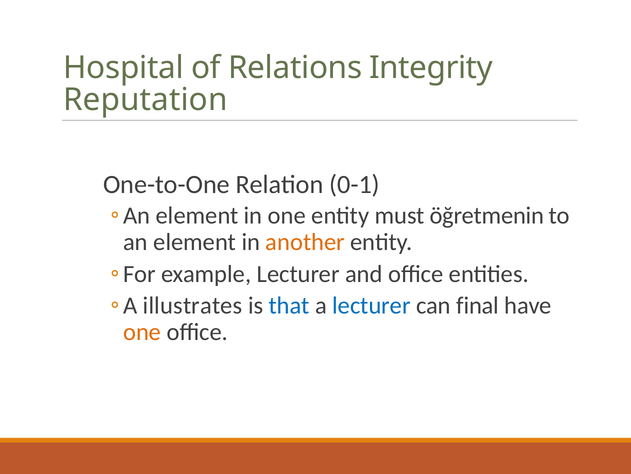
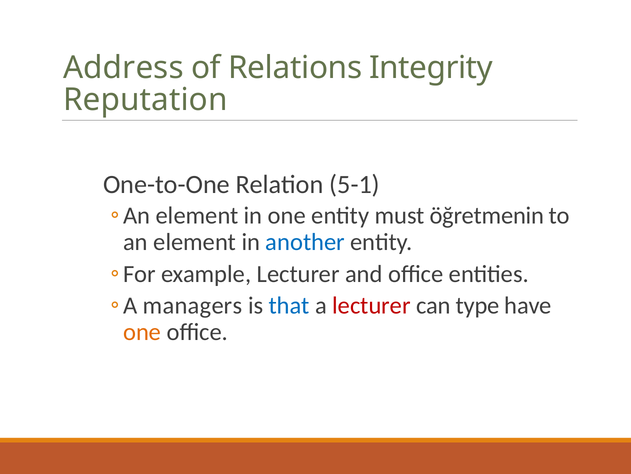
Hospital: Hospital -> Address (123, 68)
0-1: 0-1 -> 5-1 (355, 184)
another colour: orange -> blue (305, 242)
illustrates: illustrates -> managers (193, 305)
lecturer colour: blue -> red (372, 305)
final: final -> type (478, 305)
